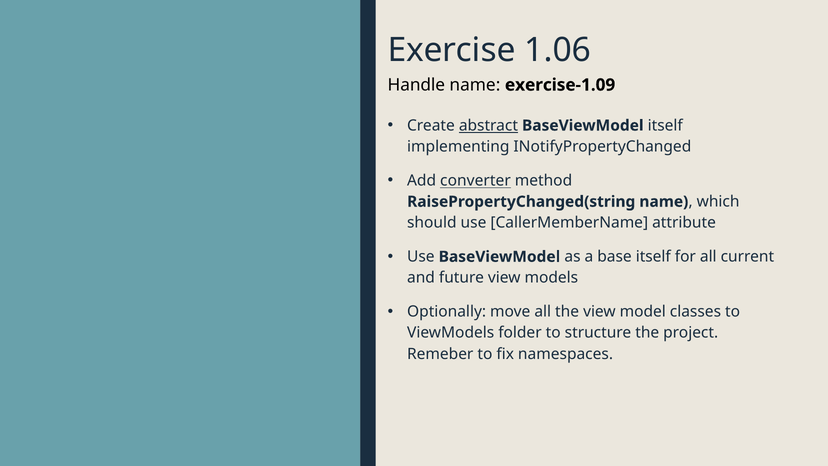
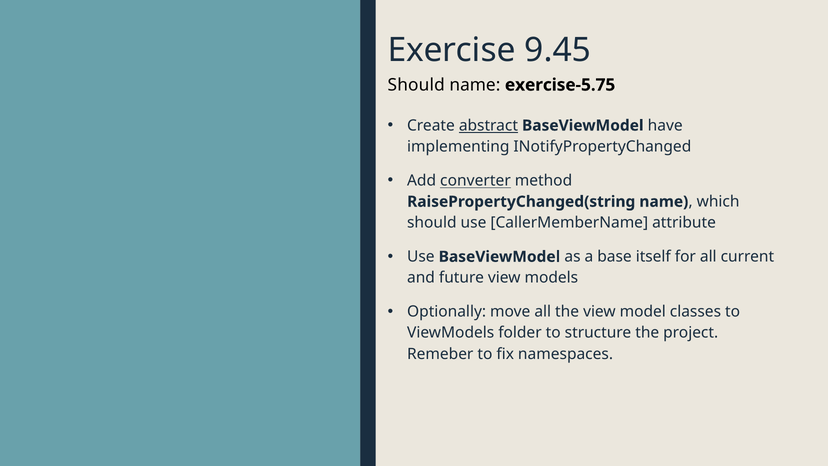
1.06: 1.06 -> 9.45 (558, 50)
Handle: Handle -> Should (416, 85)
exercise-1.09: exercise-1.09 -> exercise-5.75 (560, 85)
BaseViewModel itself: itself -> have (665, 125)
